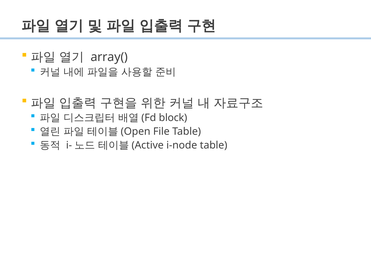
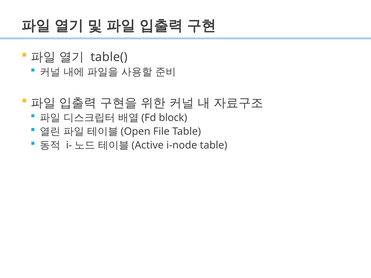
array(: array( -> table( (109, 57)
